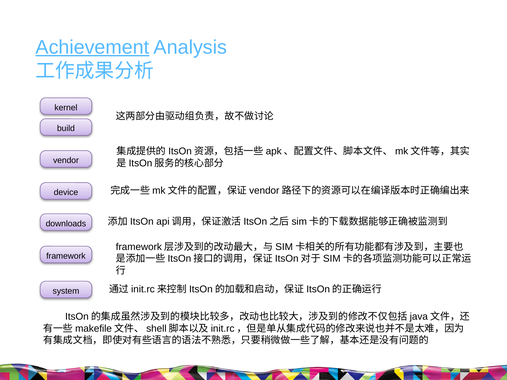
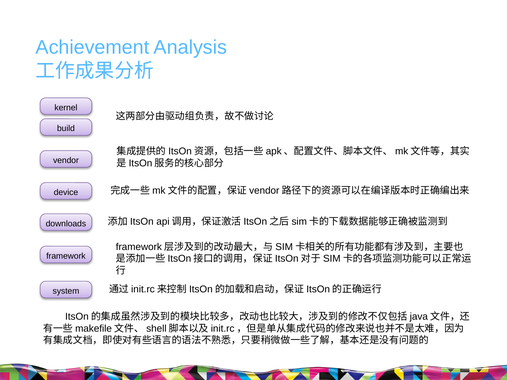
Achievement underline: present -> none (92, 47)
